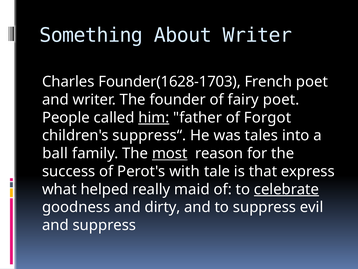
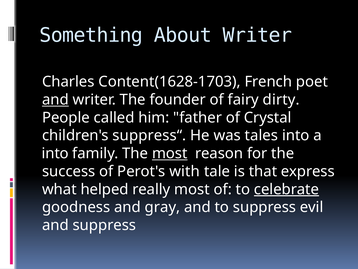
Founder(1628-1703: Founder(1628-1703 -> Content(1628-1703 (170, 82)
and underline: none -> present (55, 99)
fairy poet: poet -> dirty (281, 99)
him underline: present -> none (154, 117)
Forgot: Forgot -> Crystal (268, 117)
ball: ball -> into (55, 153)
really maid: maid -> most (192, 189)
dirty: dirty -> gray (162, 207)
